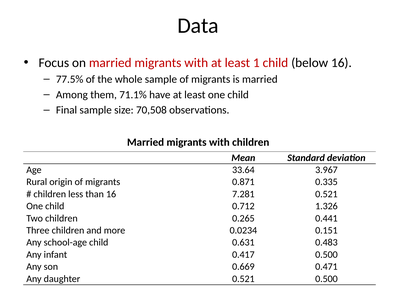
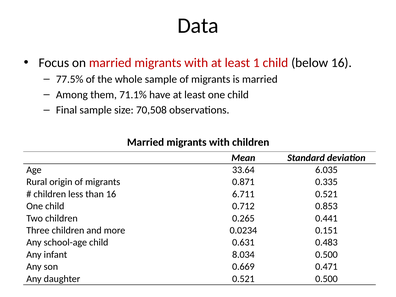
3.967: 3.967 -> 6.035 (326, 170)
7.281: 7.281 -> 6.711 (243, 194)
1.326: 1.326 -> 0.853 (326, 206)
0.417: 0.417 -> 8.034 (243, 255)
